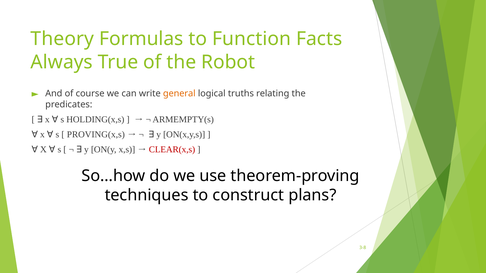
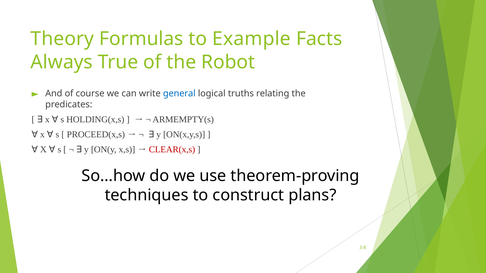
Function: Function -> Example (251, 39)
general colour: orange -> blue (179, 94)
PROVING(x,s: PROVING(x,s -> PROCEED(x,s (96, 135)
